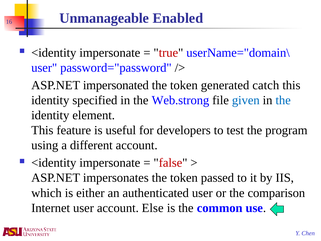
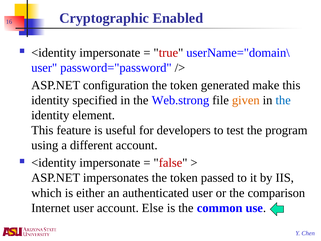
Unmanageable: Unmanageable -> Cryptographic (104, 18)
impersonated: impersonated -> configuration (116, 85)
catch: catch -> make (266, 85)
given colour: blue -> orange (246, 100)
